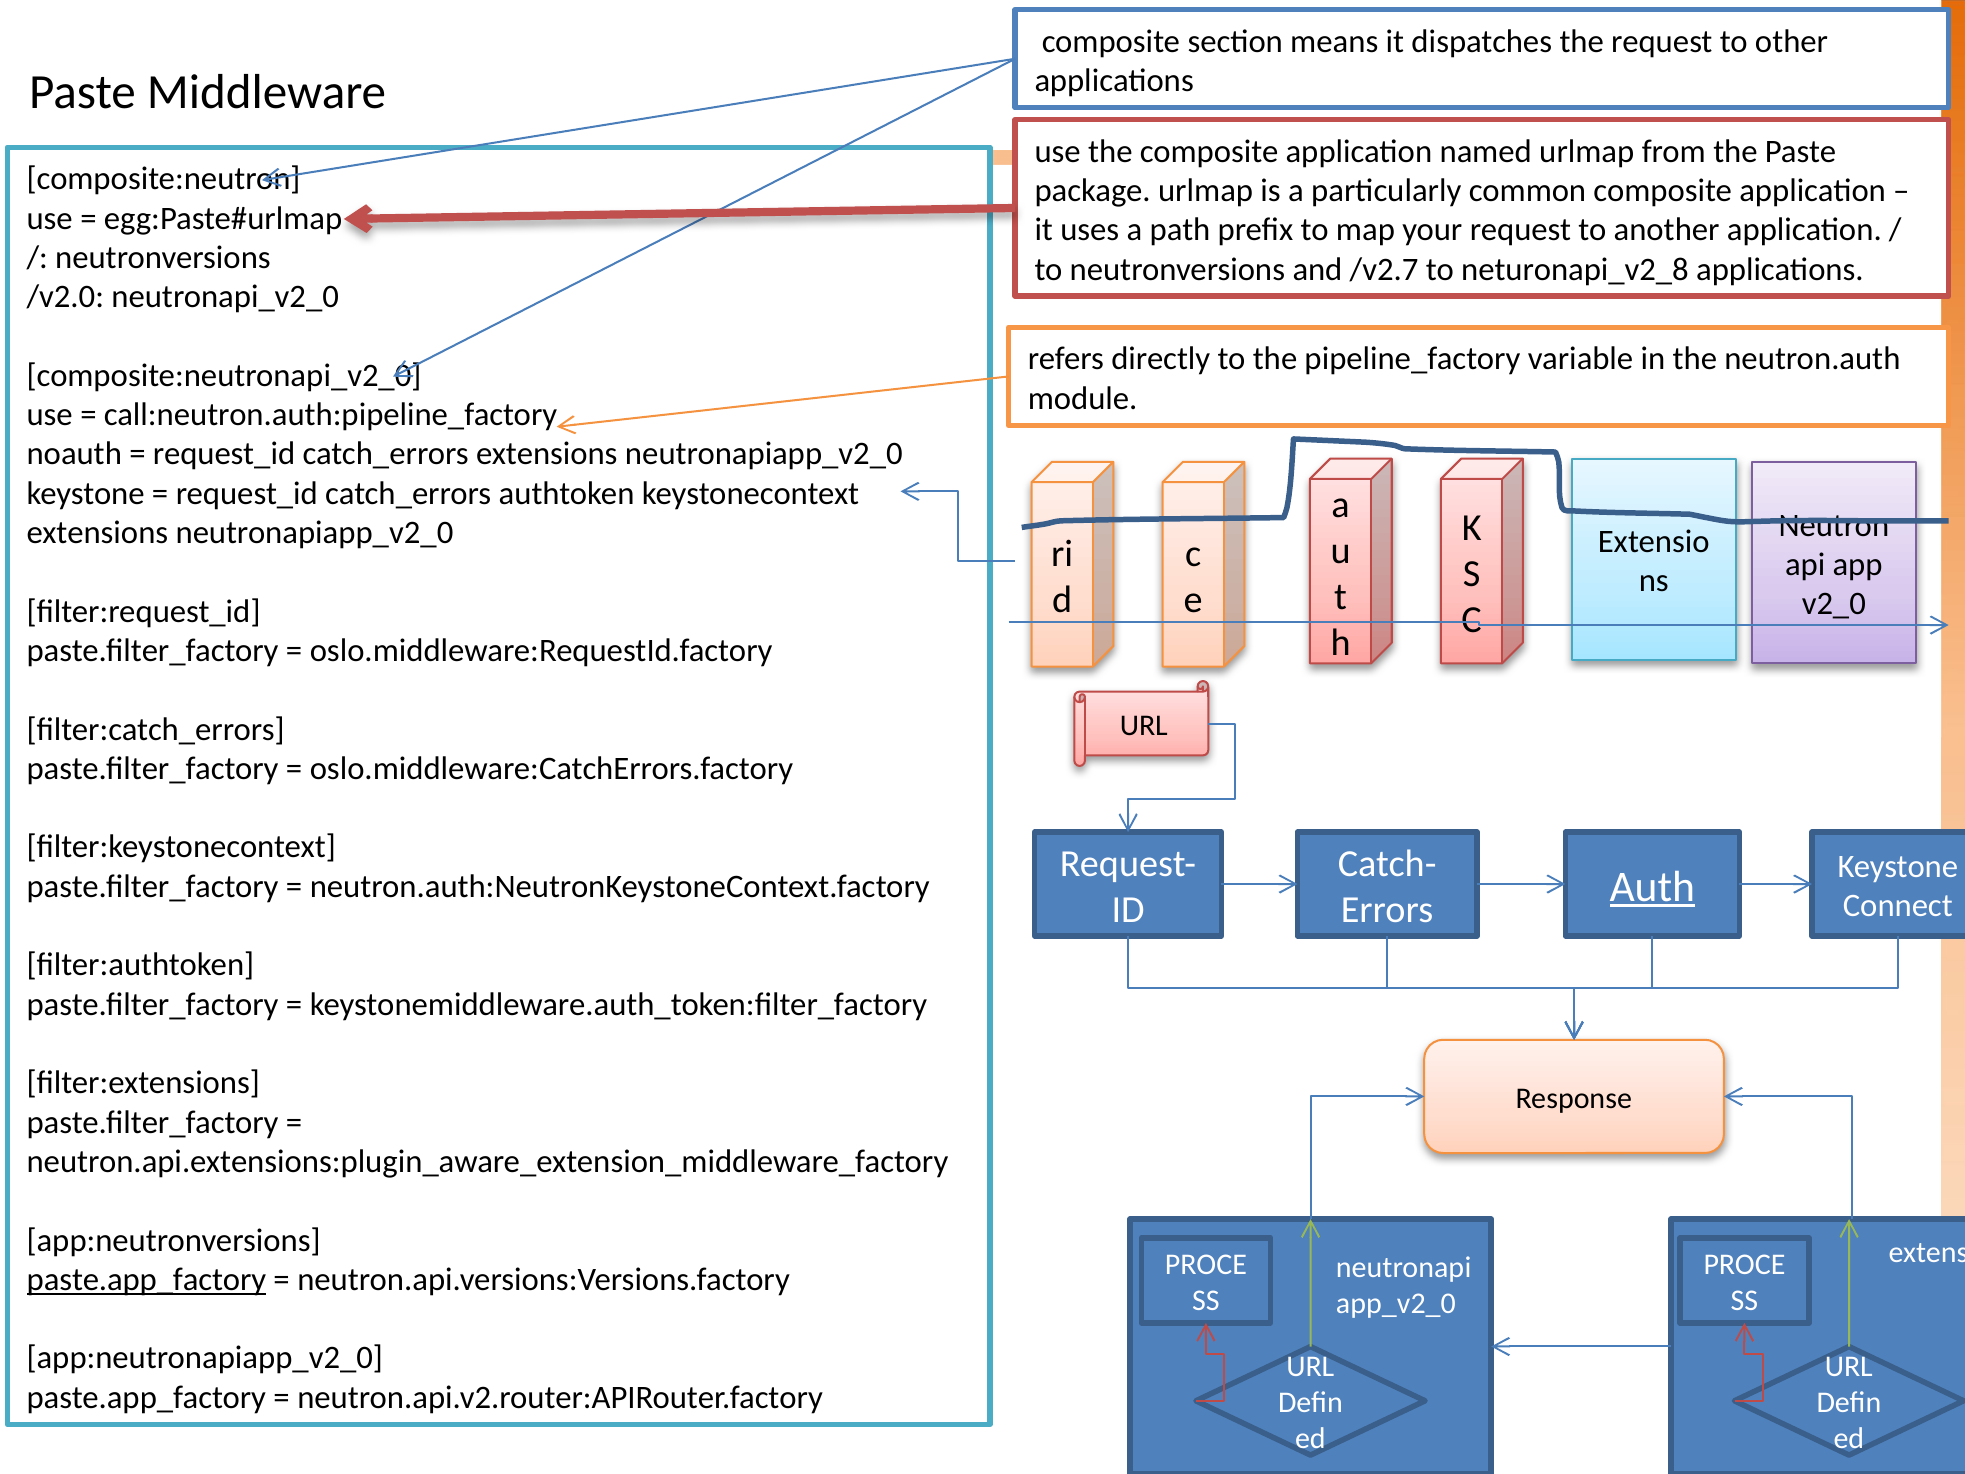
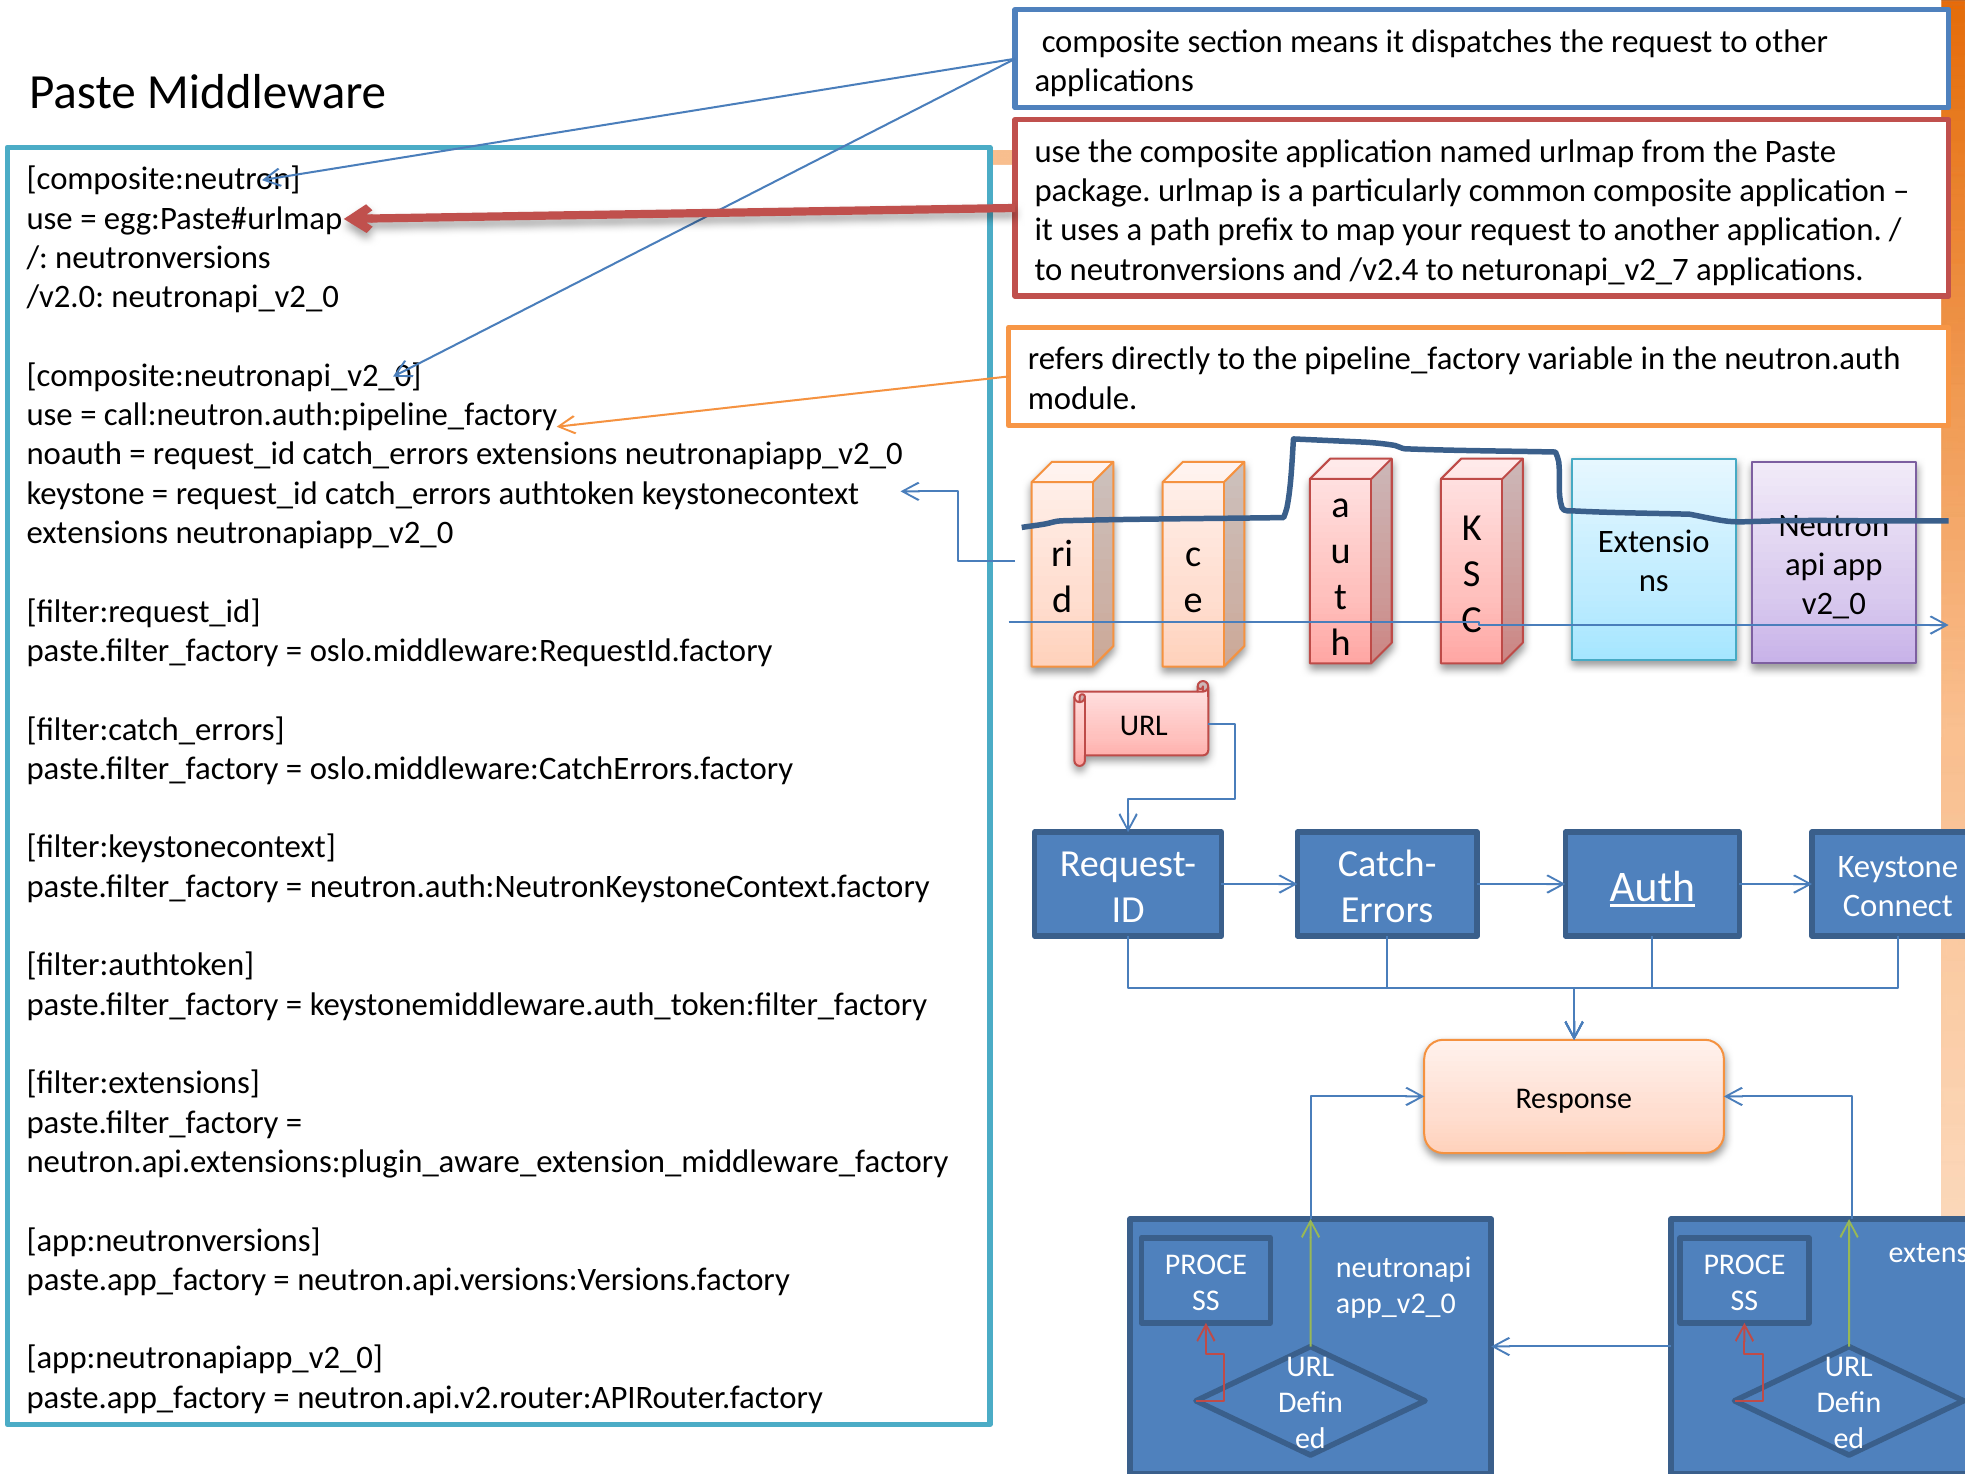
/v2.7: /v2.7 -> /v2.4 (1384, 269)
neturonapi_v2_8: neturonapi_v2_8 -> neturonapi_v2_7 (1575, 269)
paste.app_factory underline: present -> none (146, 1279)
